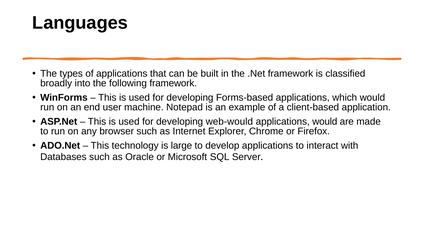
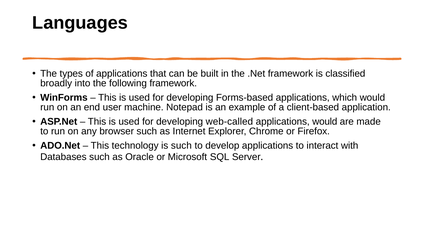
web-would: web-would -> web-called (229, 121)
is large: large -> such (181, 145)
